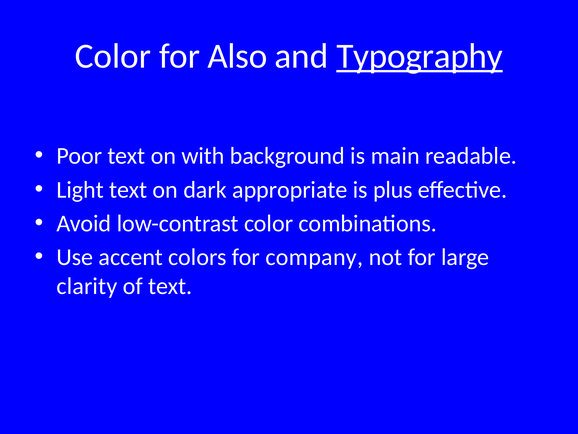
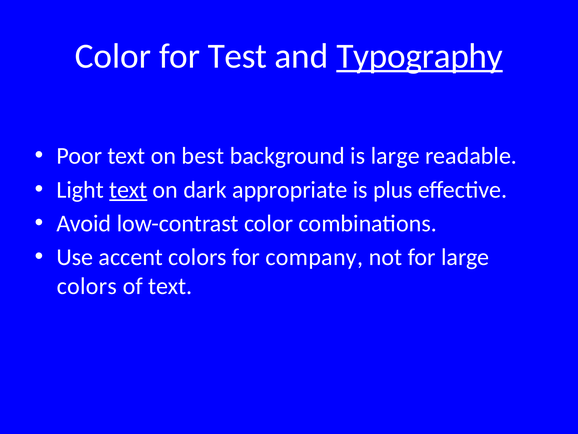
Also: Also -> Test (237, 56)
with: with -> best (203, 156)
is main: main -> large (395, 156)
text underline: none -> present (128, 190)
clarity: clarity -> colors (87, 286)
